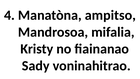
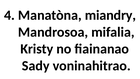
ampitso: ampitso -> miandry (110, 15)
